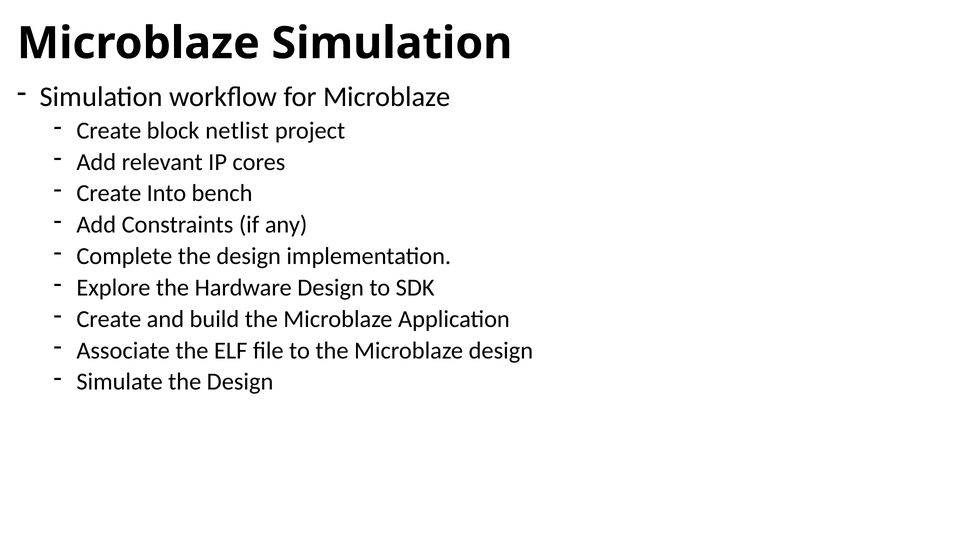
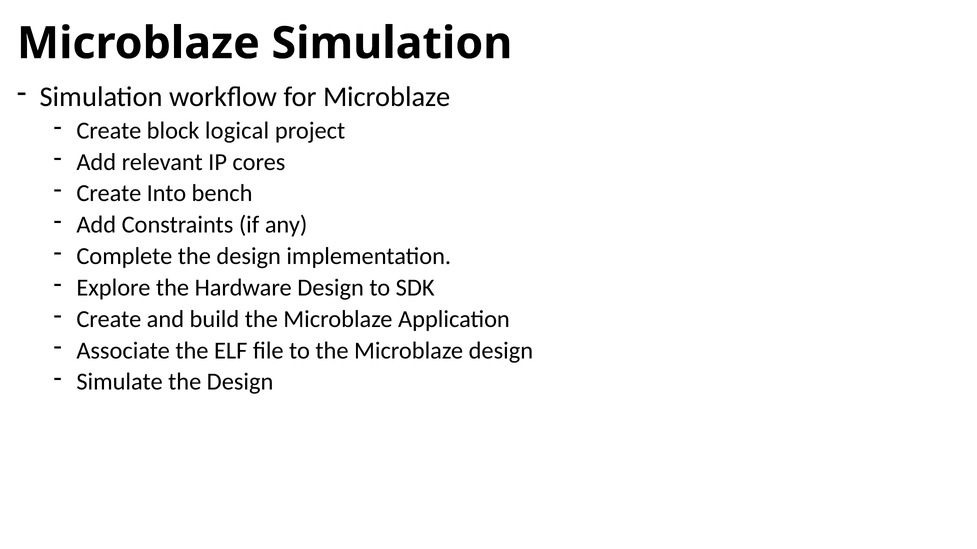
netlist: netlist -> logical (237, 131)
